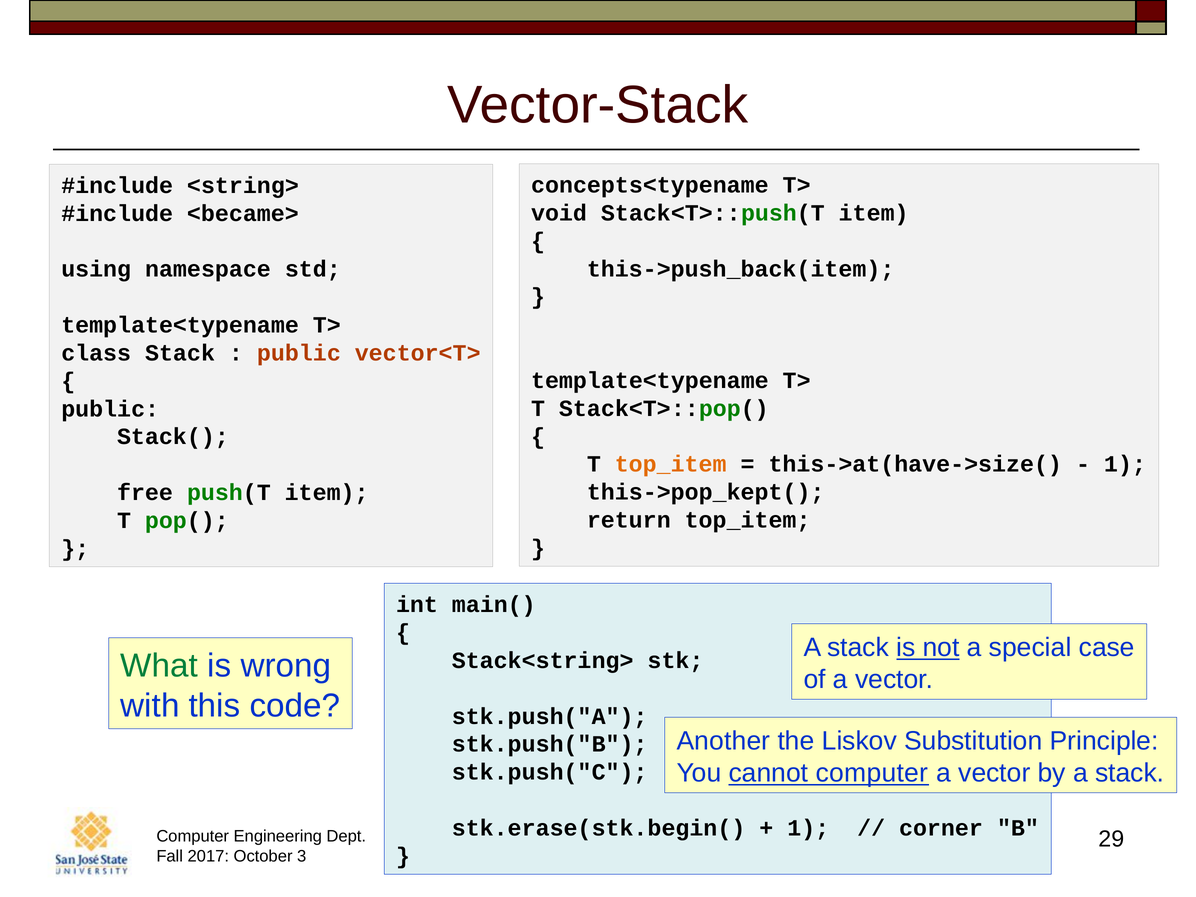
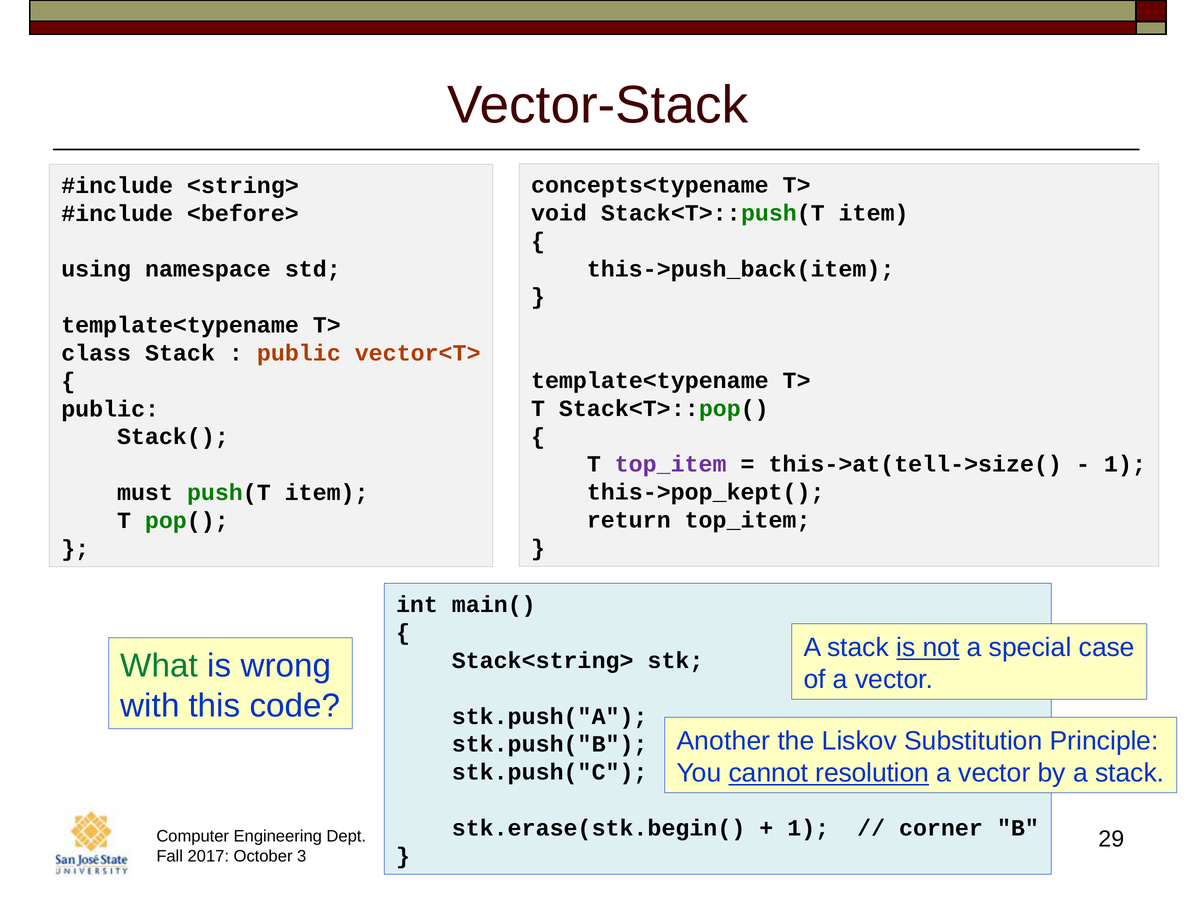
<became>: <became> -> <before> (243, 213)
top_item colour: orange -> purple (671, 464)
this->at(have->size(: this->at(have->size( -> this->at(tell->size( (915, 464)
free: free -> must (145, 493)
cannot computer: computer -> resolution (872, 773)
